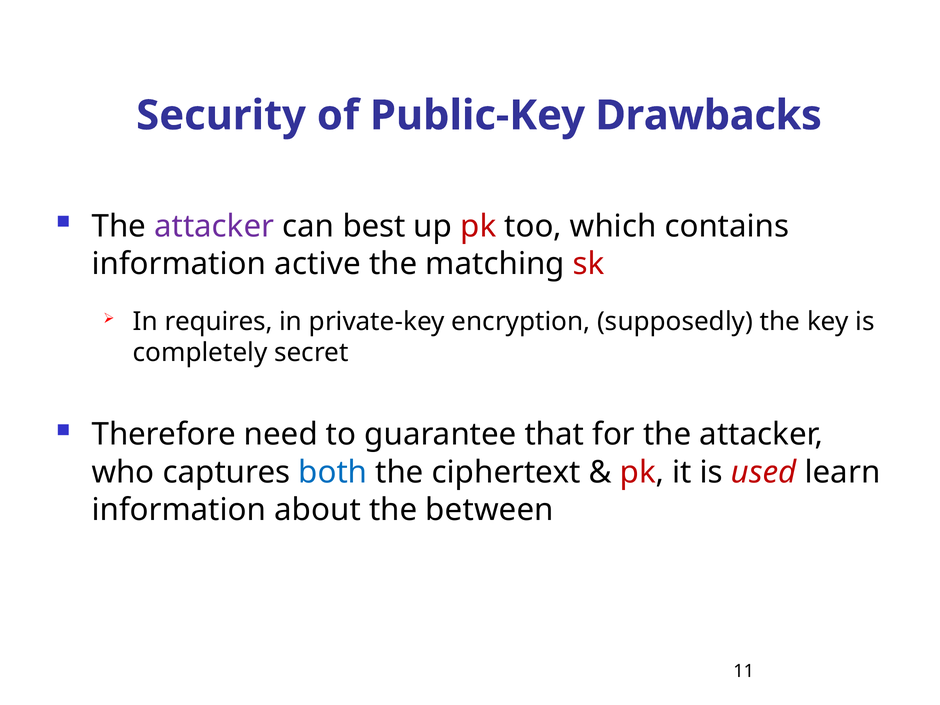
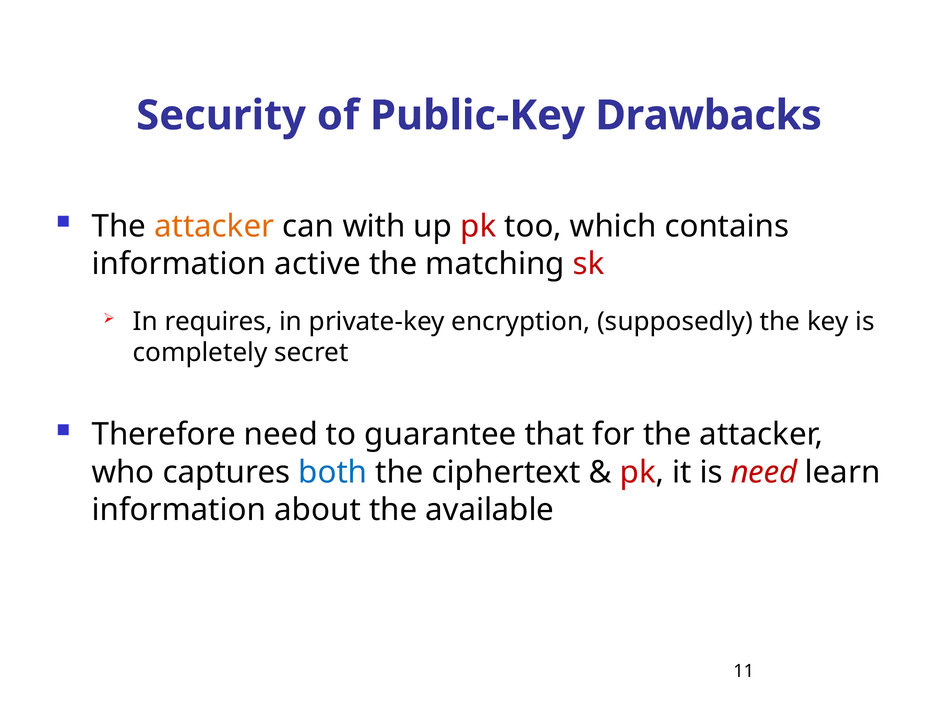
attacker colour: purple -> orange (214, 226)
best: best -> with (374, 226)
is used: used -> need (764, 472)
between: between -> available (490, 510)
